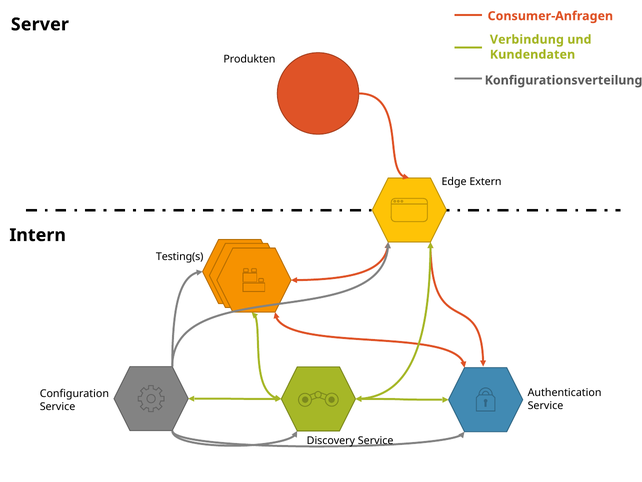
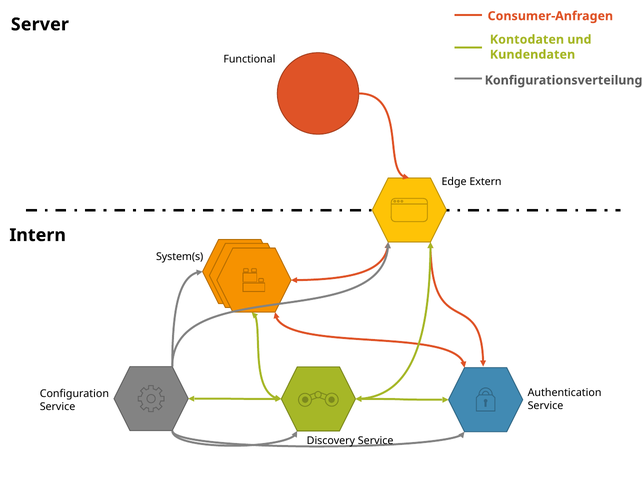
Verbindung: Verbindung -> Kontodaten (527, 40)
Produkten: Produkten -> Functional (249, 59)
Testing(s: Testing(s -> System(s (180, 257)
